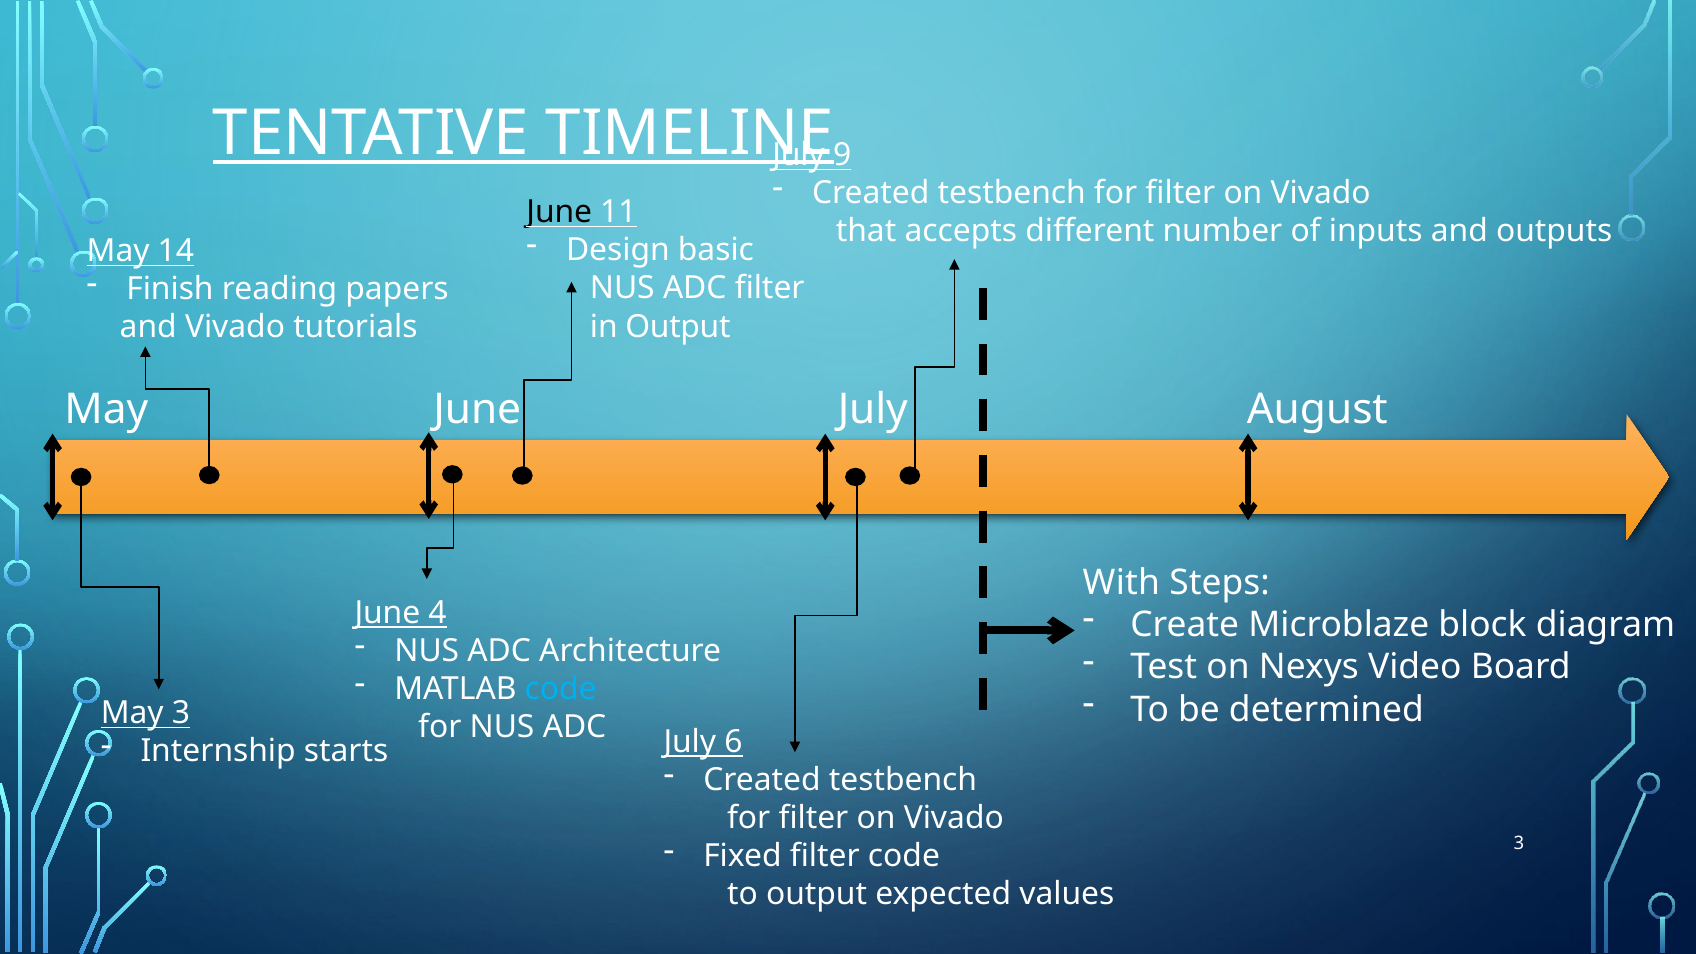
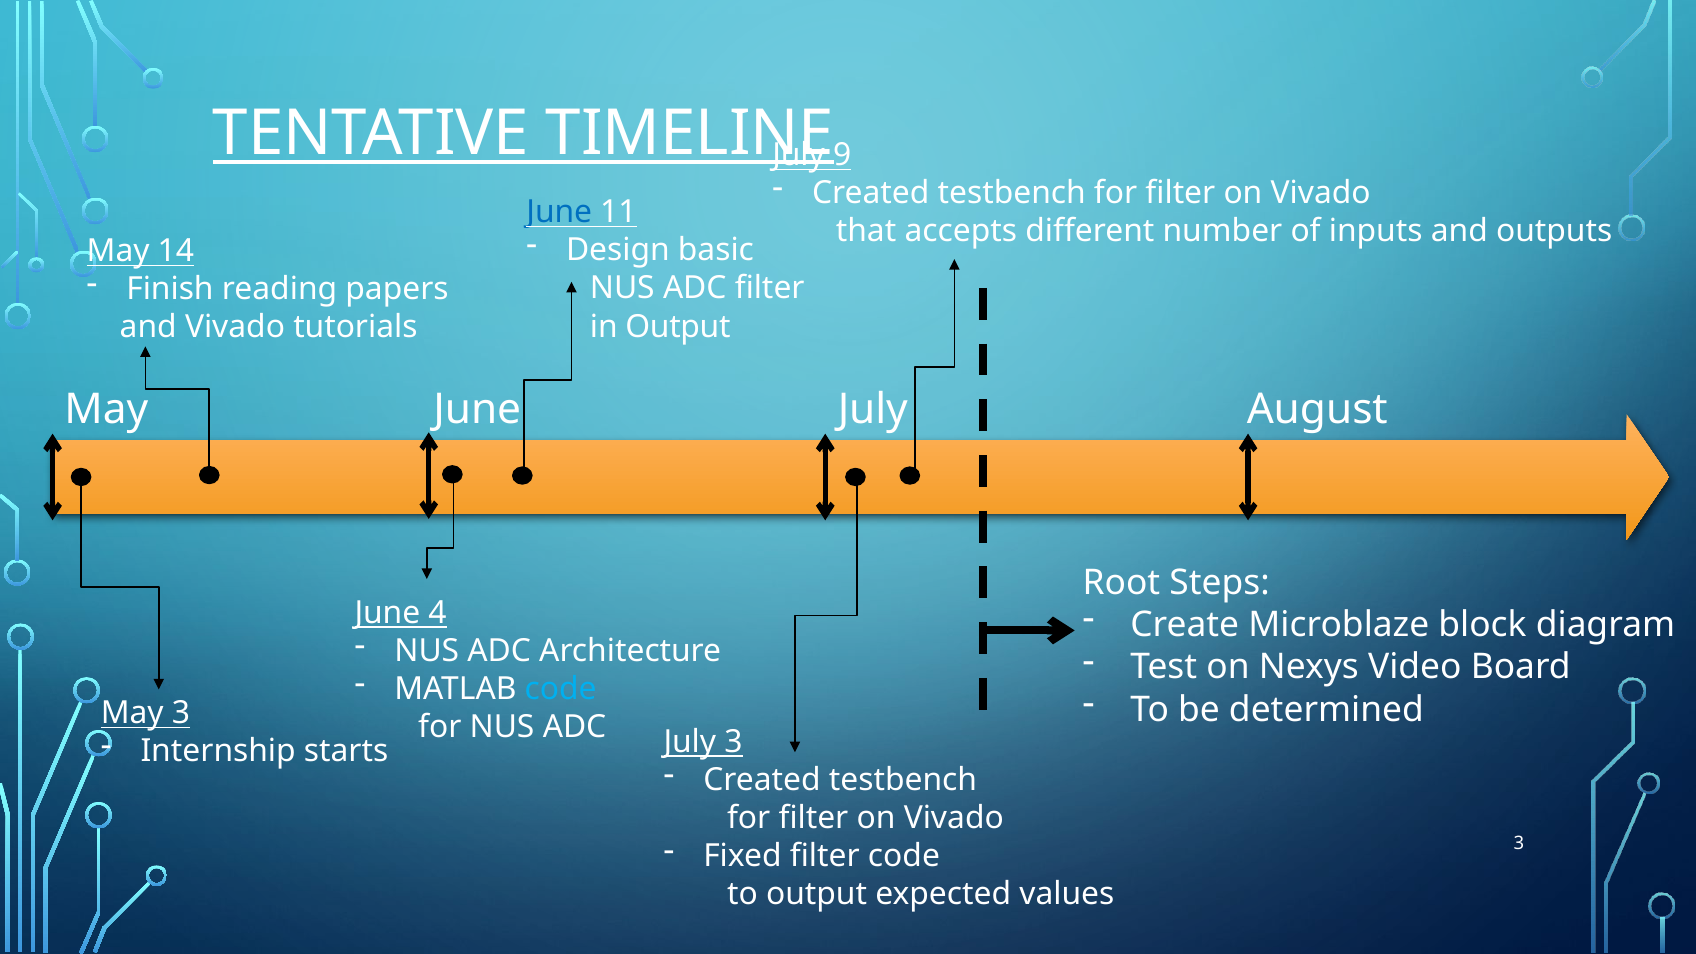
June colour: black -> blue (559, 212)
With: With -> Root (1121, 582)
July 6: 6 -> 3 (733, 742)
